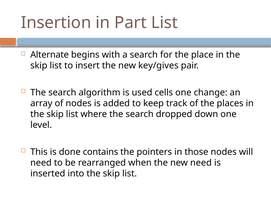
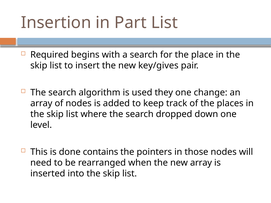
Alternate: Alternate -> Required (50, 55)
cells: cells -> they (164, 93)
new need: need -> array (201, 163)
